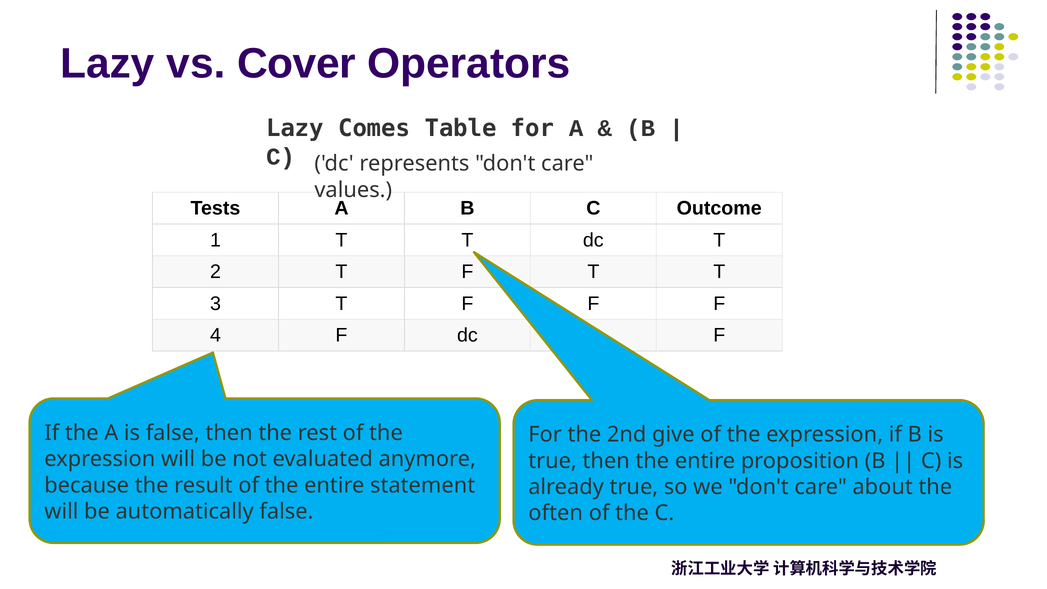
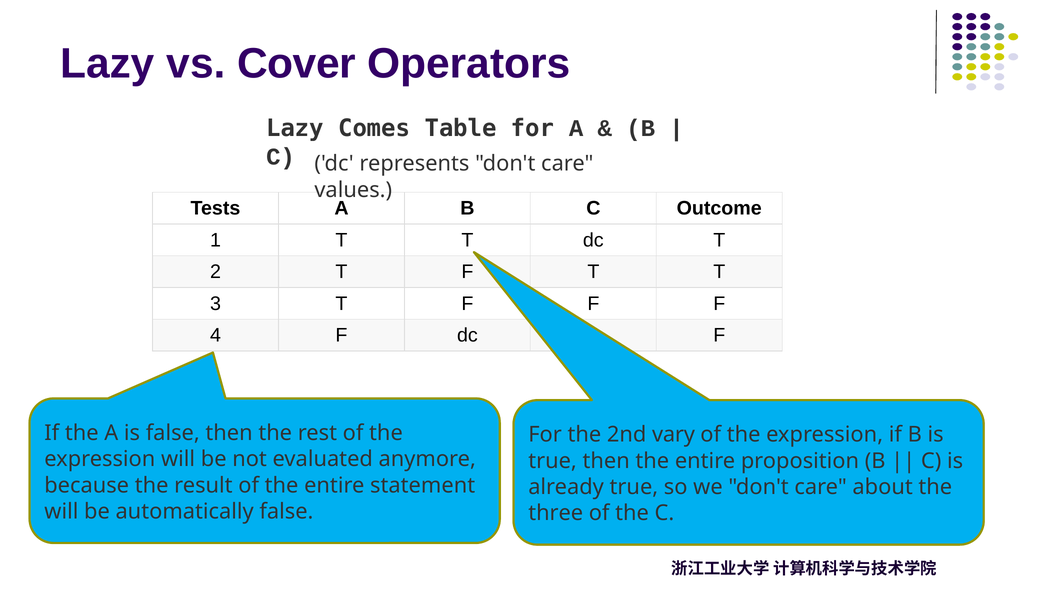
give: give -> vary (673, 435)
often: often -> three (556, 513)
